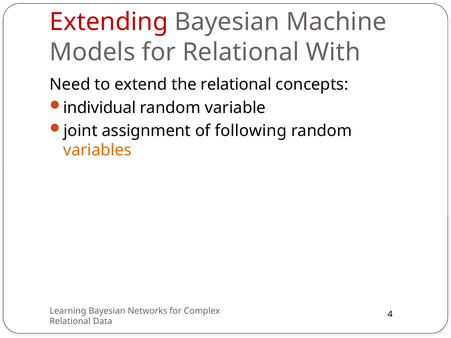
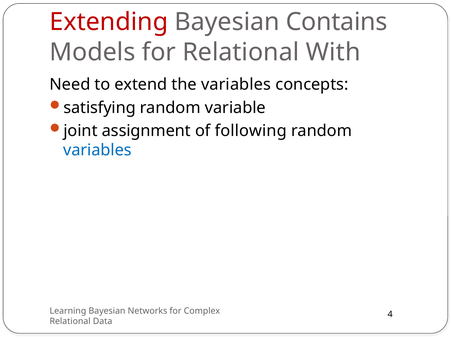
Machine: Machine -> Contains (337, 22)
the relational: relational -> variables (236, 85)
individual: individual -> satisfying (100, 108)
variables colour: orange -> blue (97, 150)
